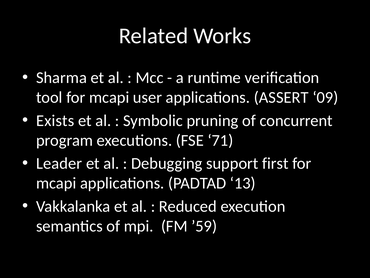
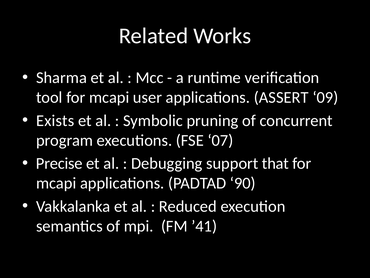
71: 71 -> 07 (220, 140)
Leader: Leader -> Precise (59, 163)
first: first -> that (275, 163)
13: 13 -> 90 (243, 183)
’59: ’59 -> ’41 (204, 226)
